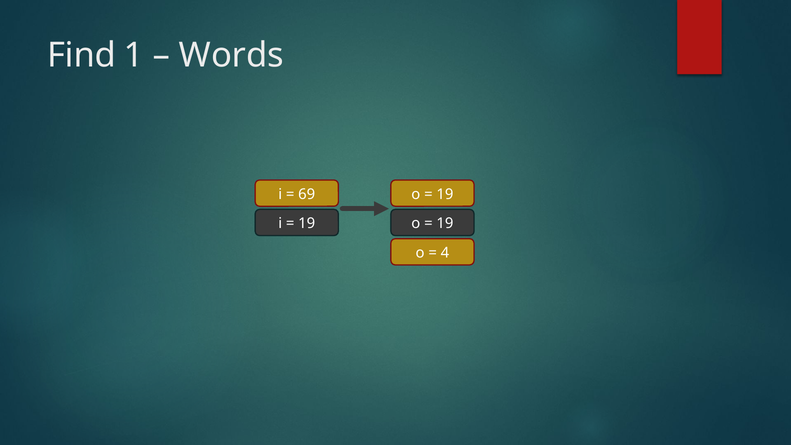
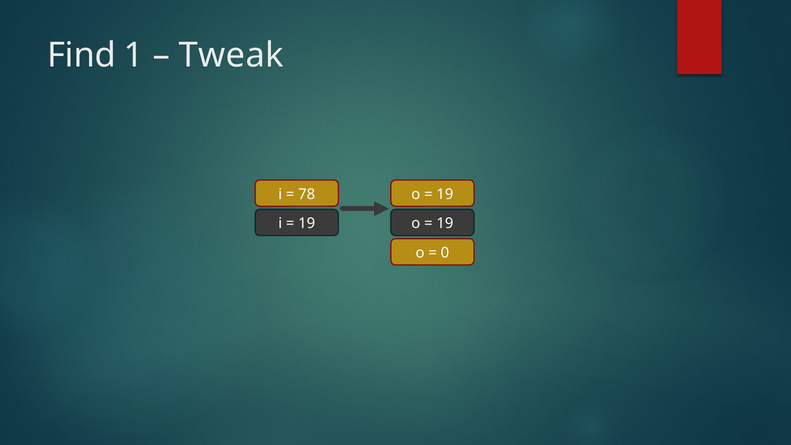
Words: Words -> Tweak (231, 56)
69: 69 -> 78 (307, 194)
4: 4 -> 0 (445, 253)
